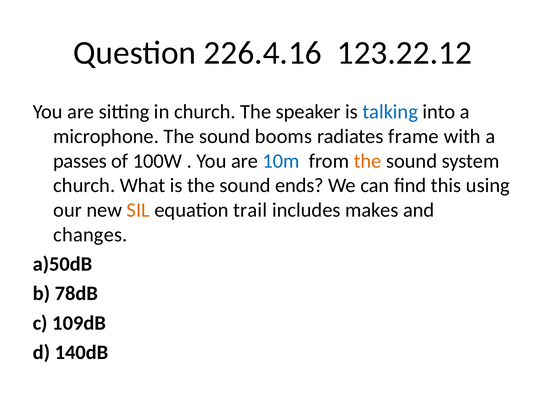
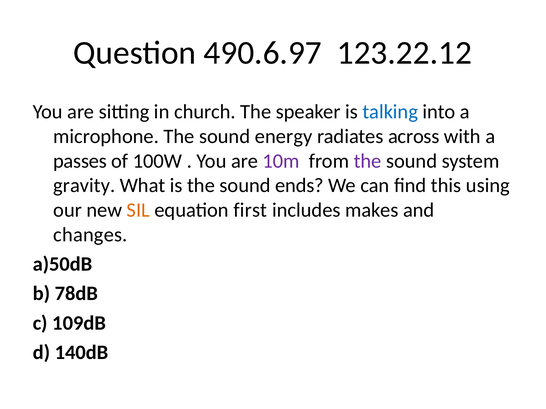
226.4.16: 226.4.16 -> 490.6.97 (263, 53)
booms: booms -> energy (284, 137)
frame: frame -> across (414, 137)
10m colour: blue -> purple (281, 161)
the colour: orange -> purple (368, 161)
church: church -> gravity (84, 186)
trail: trail -> first (250, 210)
